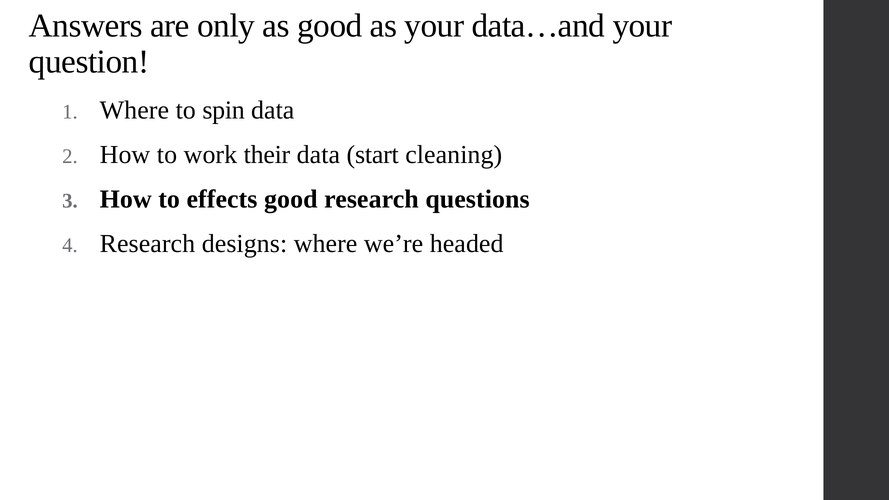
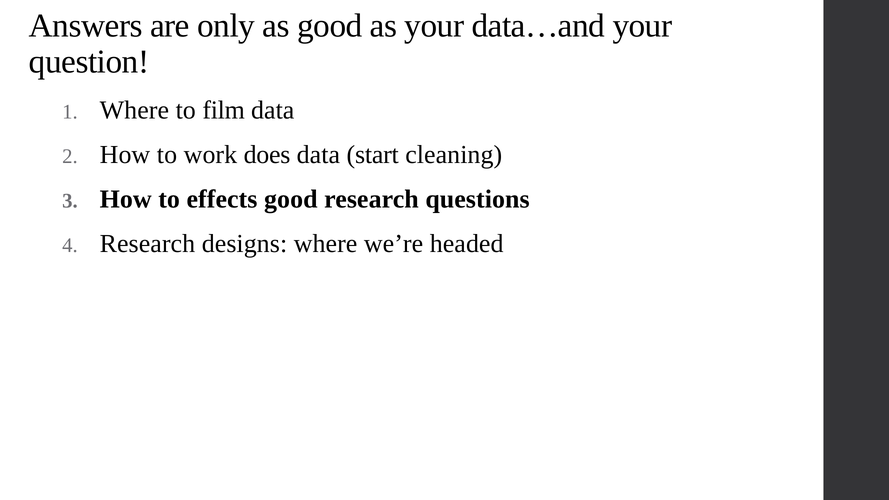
spin: spin -> film (224, 110)
their: their -> does (267, 155)
